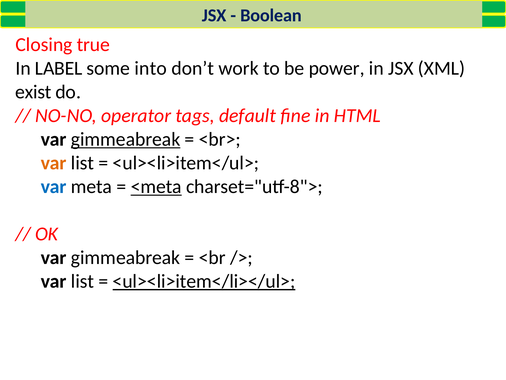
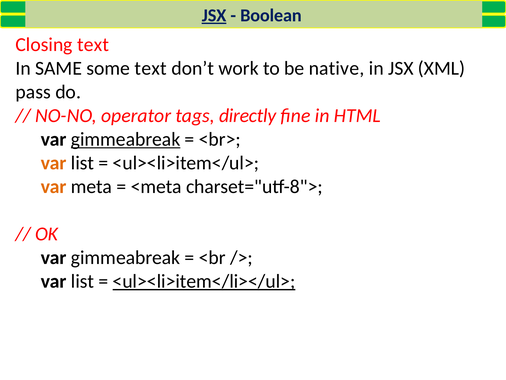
JSX underline: none -> present (214, 15)
Closing true: true -> text (93, 45)
LABEL: LABEL -> SAME (59, 68)
some into: into -> text (151, 68)
power: power -> native (336, 68)
exist: exist -> pass (33, 92)
default: default -> directly (248, 116)
var colour: blue -> orange (54, 186)
<meta underline: present -> none (156, 186)
